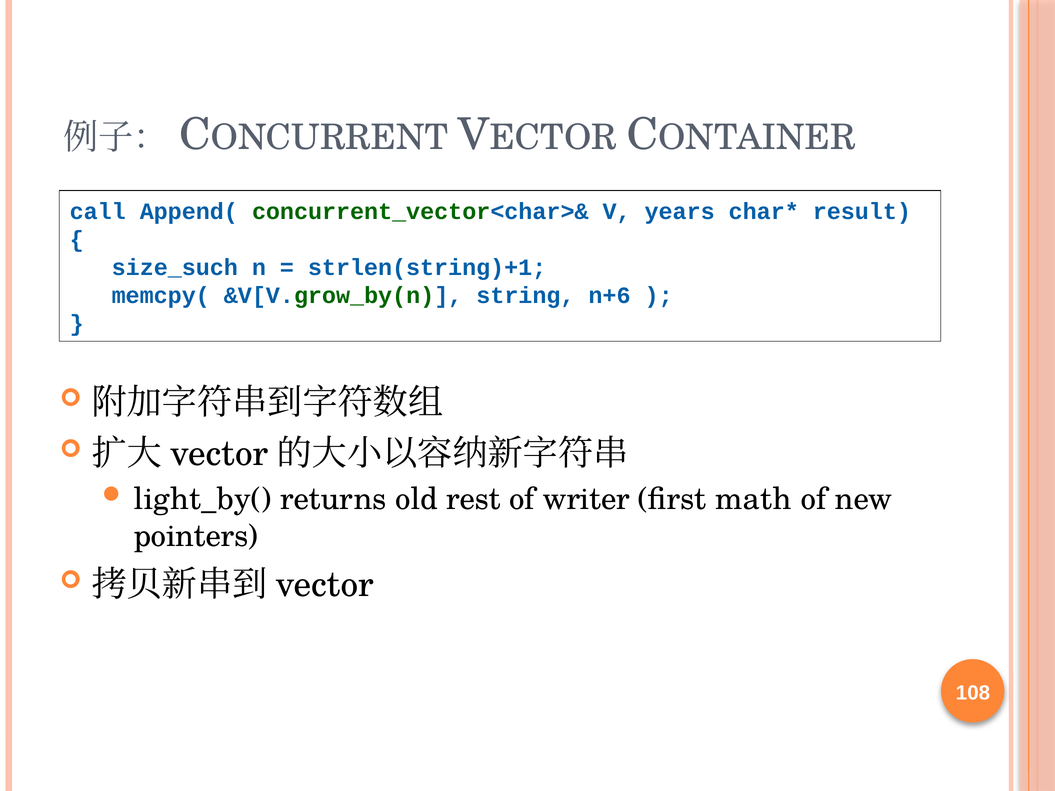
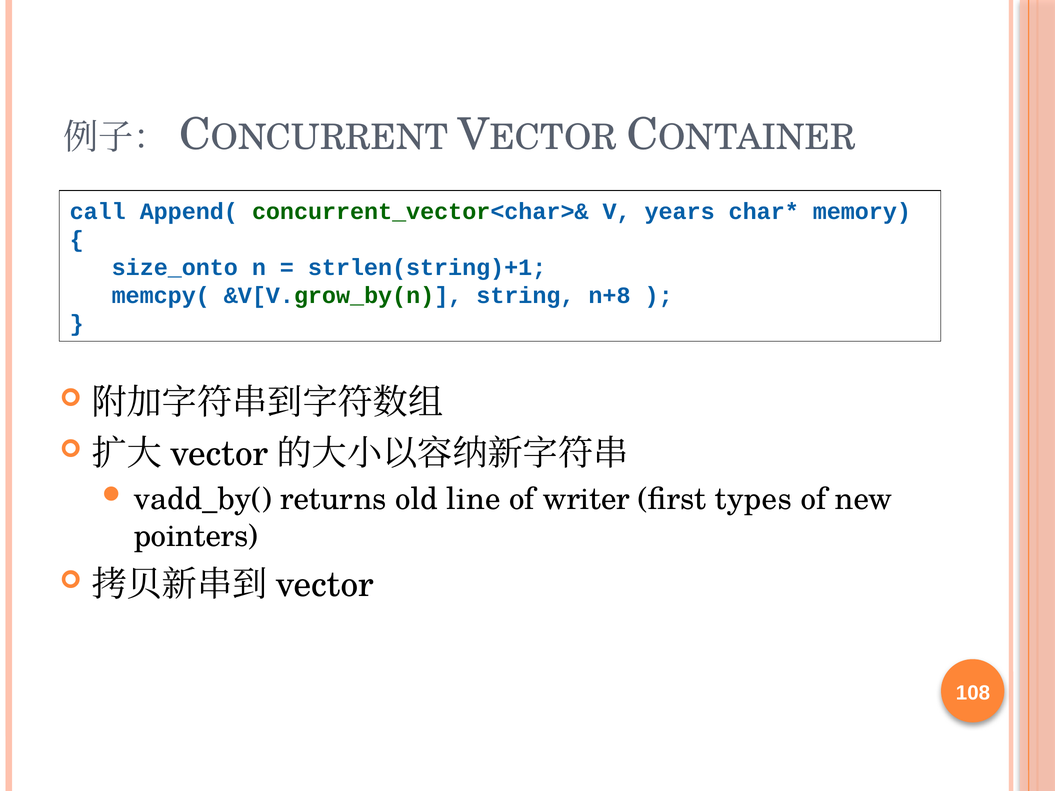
result: result -> memory (862, 211)
size_such: size_such -> size_onto (175, 268)
n+6: n+6 -> n+8 (610, 296)
light_by(: light_by( -> vadd_by( (203, 499)
rest: rest -> line (473, 499)
math: math -> types (753, 499)
